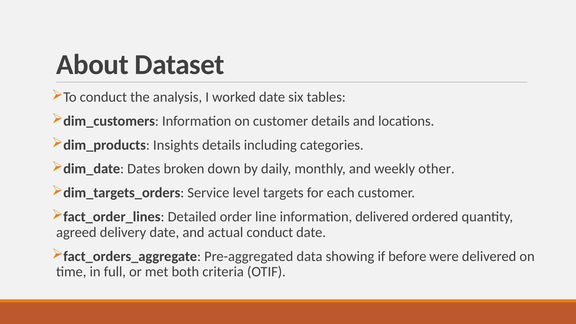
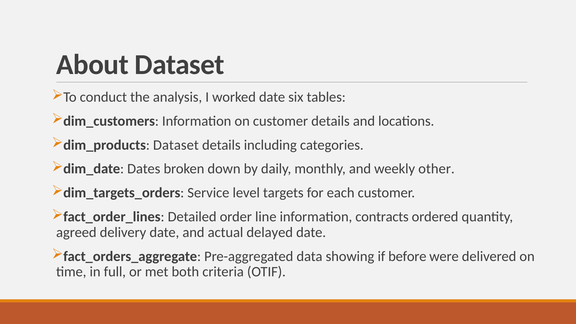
dim_products Insights: Insights -> Dataset (176, 145)
information delivered: delivered -> contracts (382, 217)
actual conduct: conduct -> delayed (270, 232)
